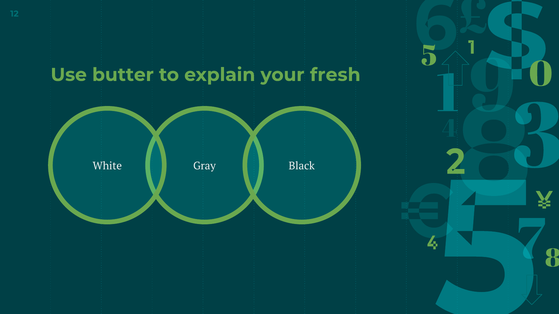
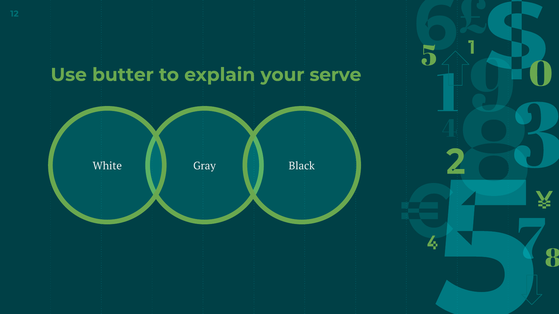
fresh: fresh -> serve (335, 75)
